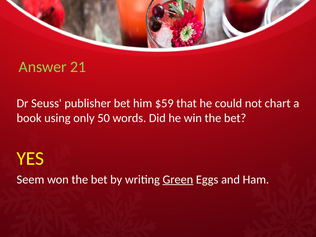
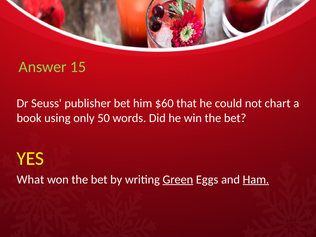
21: 21 -> 15 (78, 67)
$59: $59 -> $60 (164, 103)
Seem: Seem -> What (30, 179)
Ham underline: none -> present (256, 179)
